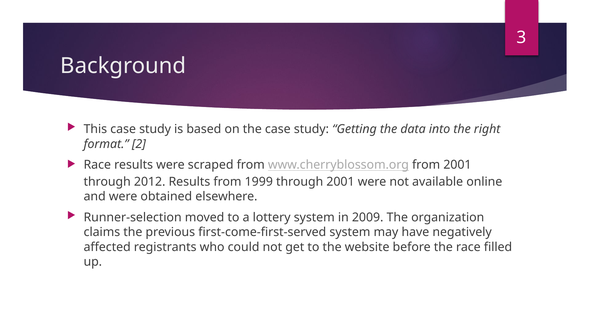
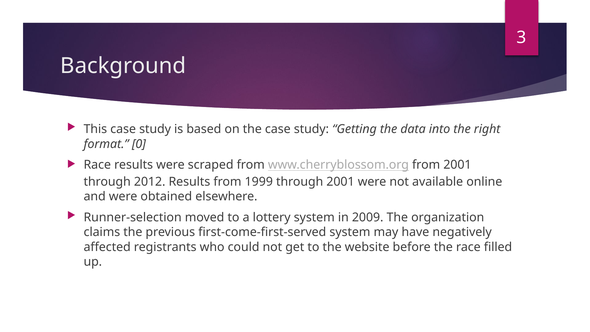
2: 2 -> 0 (139, 144)
